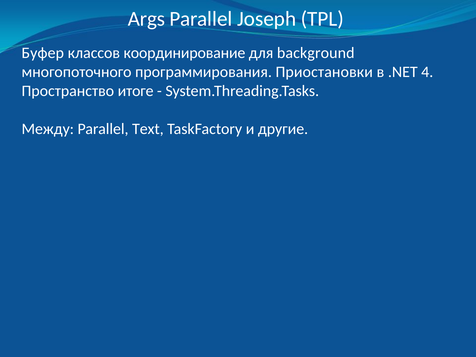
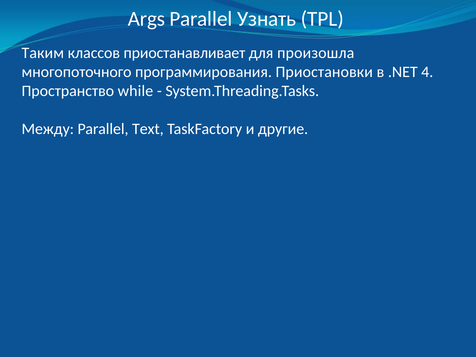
Joseph: Joseph -> Узнать (267, 19)
Буфер: Буфер -> Таким (43, 53)
координирование: координирование -> приостанавливает (184, 53)
background: background -> произошла (316, 53)
итоге: итоге -> while (135, 91)
